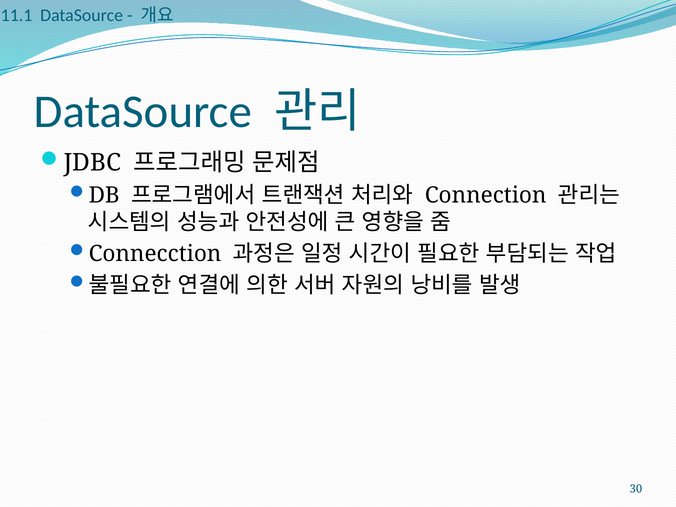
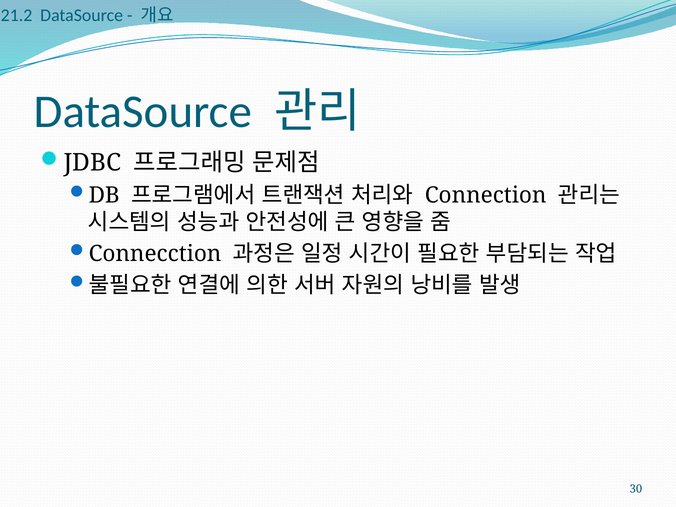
11.1: 11.1 -> 21.2 (17, 15)
